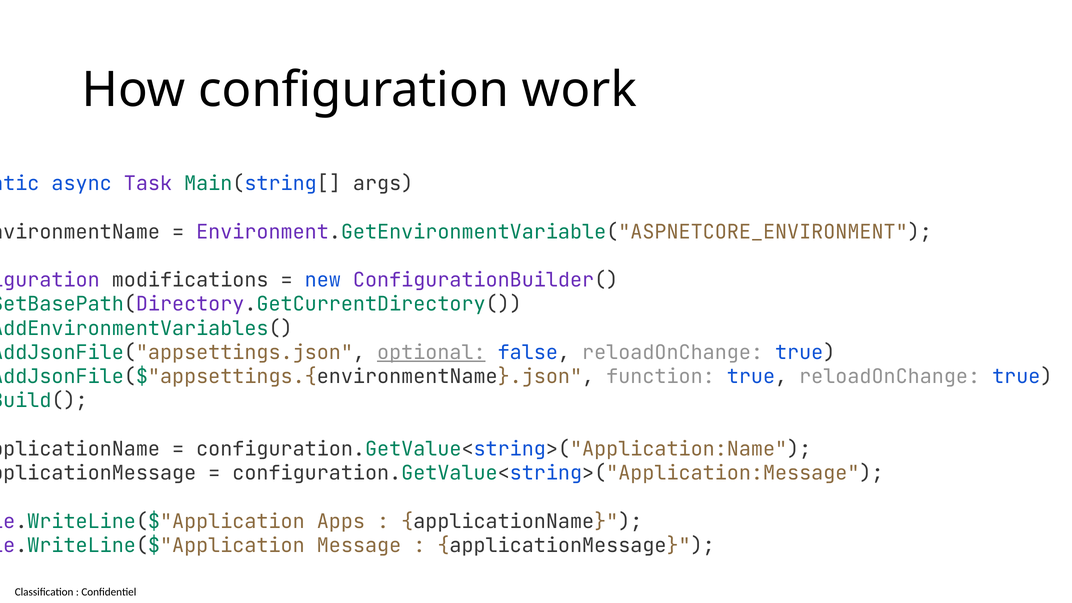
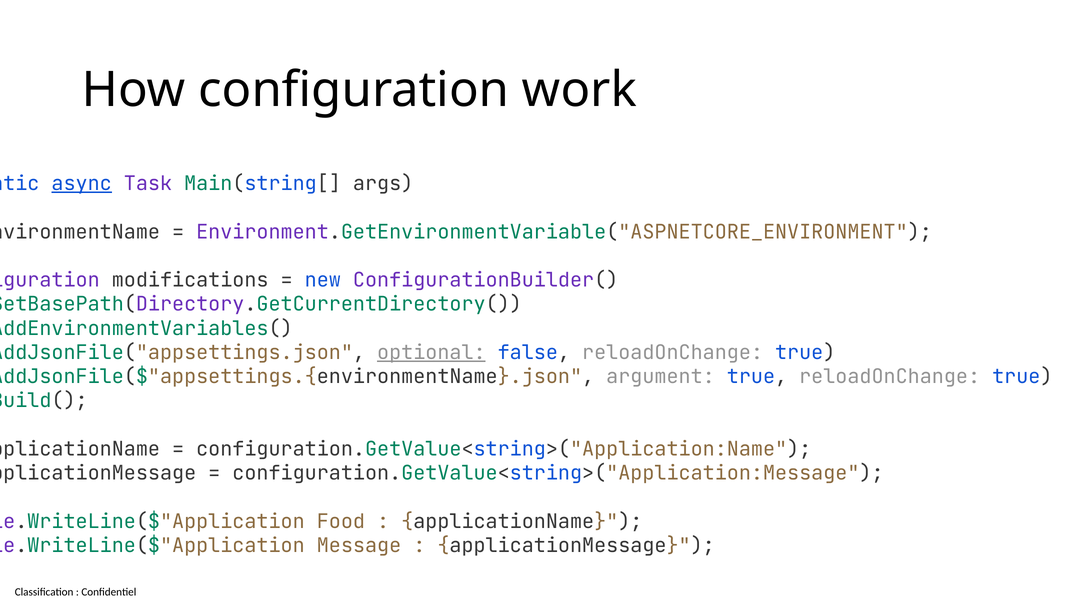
async underline: none -> present (82, 184)
function: function -> argument (660, 377)
Apps: Apps -> Food (341, 521)
